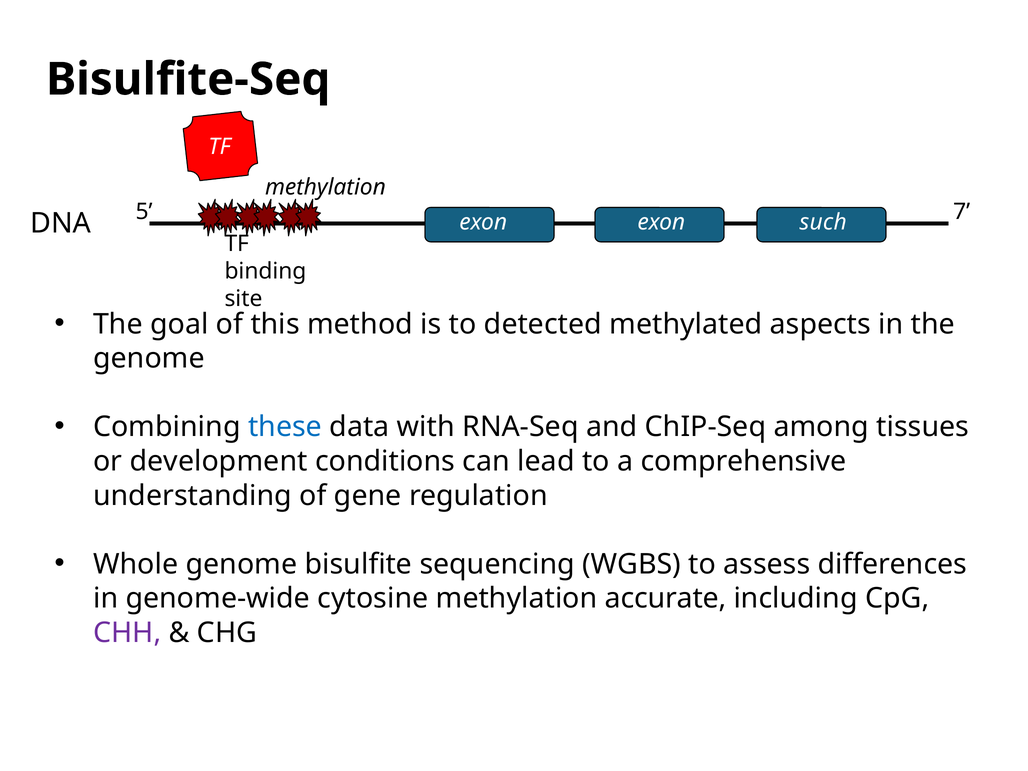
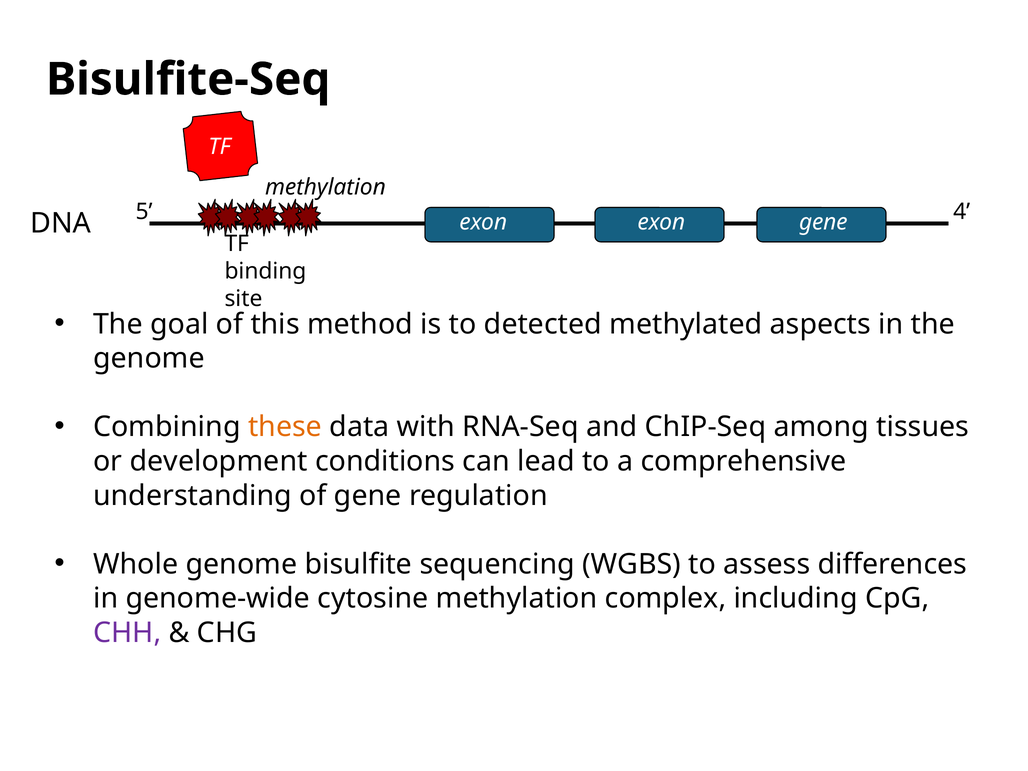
7: 7 -> 4 (962, 212)
exon such: such -> gene (823, 222)
these colour: blue -> orange (285, 427)
accurate: accurate -> complex (666, 598)
